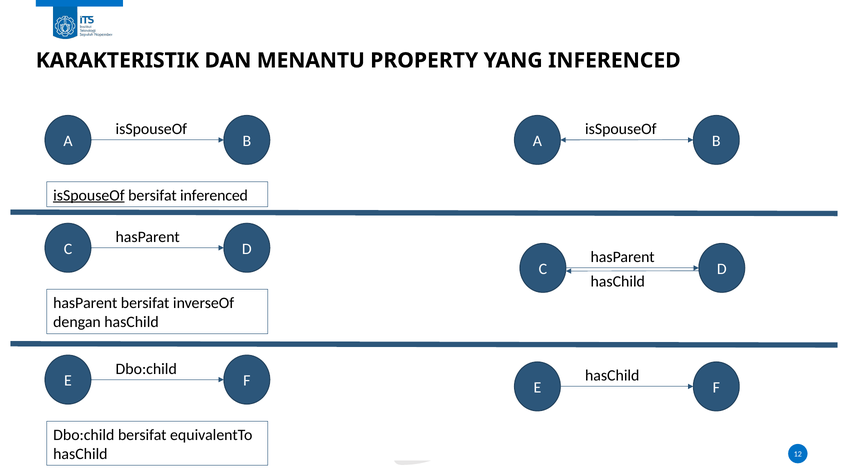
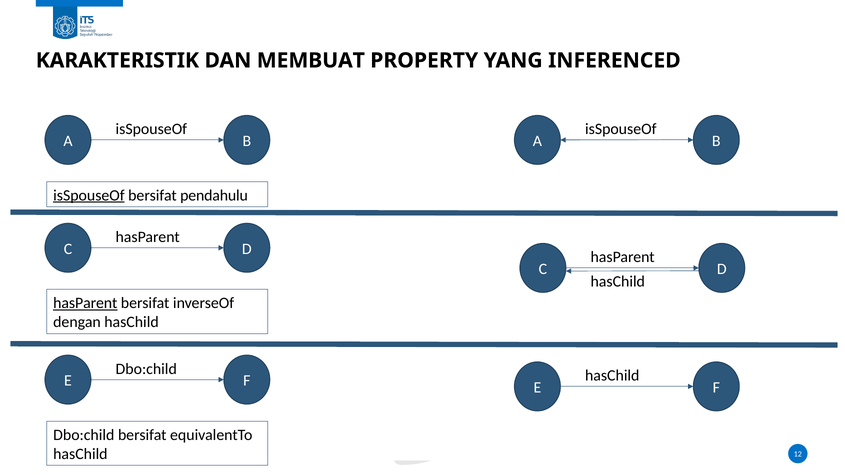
MENANTU: MENANTU -> MEMBUAT (311, 60)
bersifat inferenced: inferenced -> pendahulu (214, 195)
hasParent underline: none -> present (85, 303)
